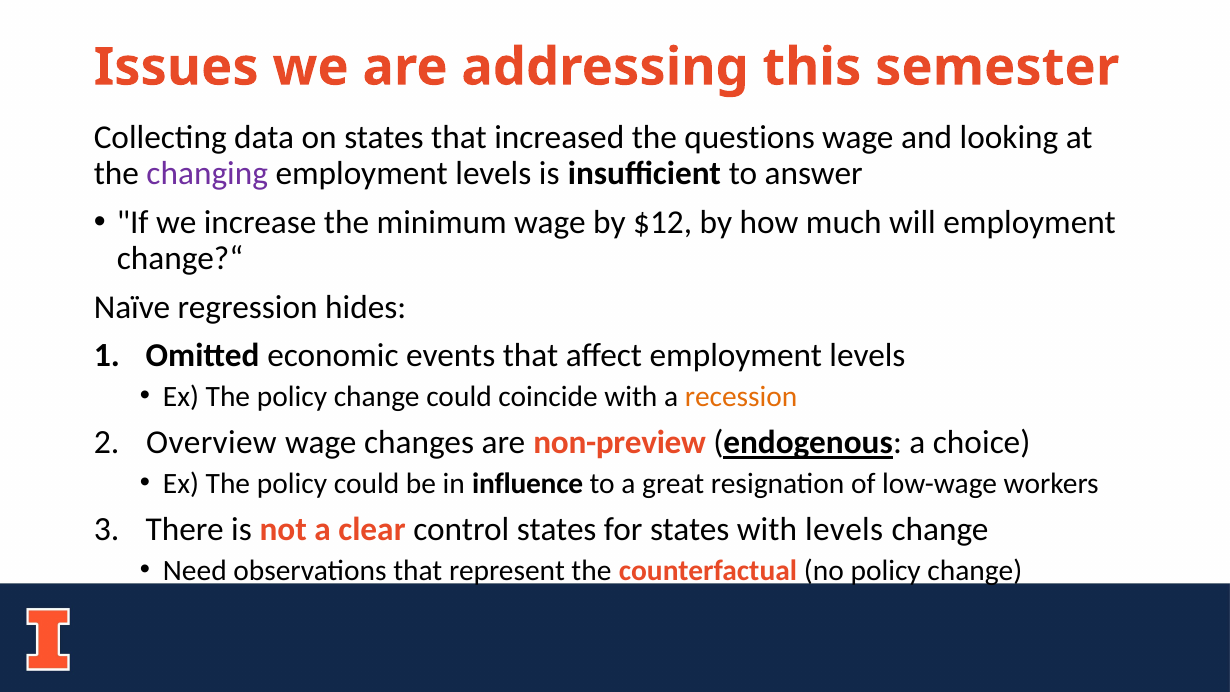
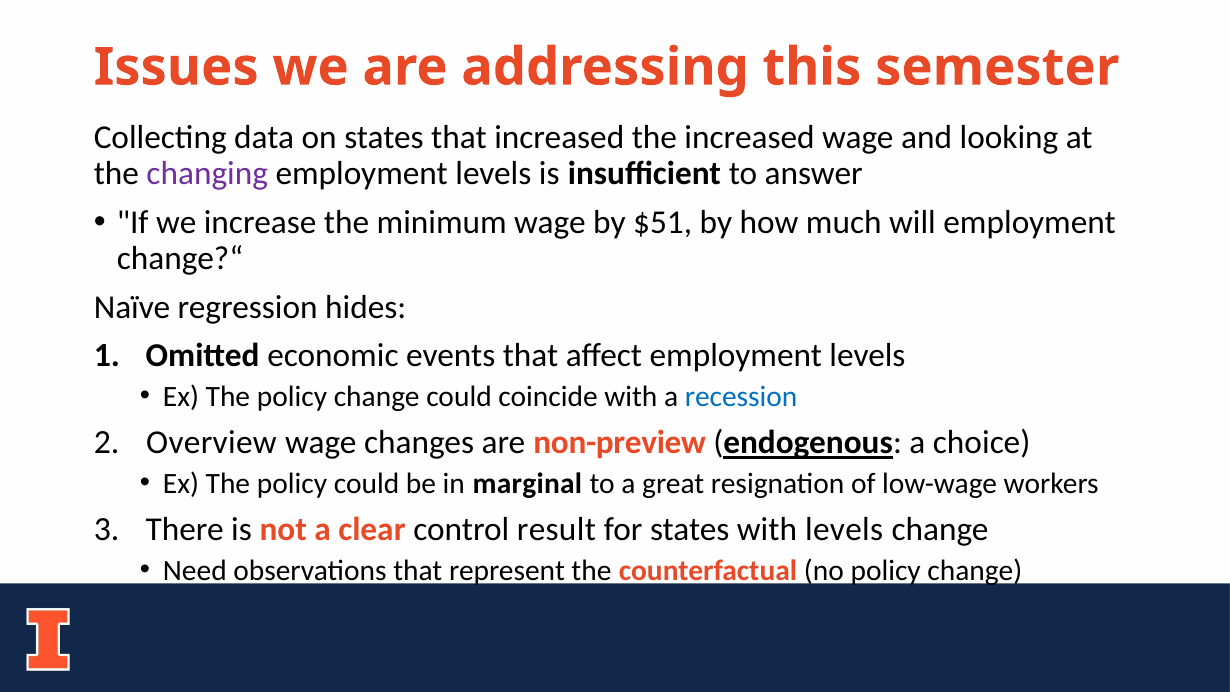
the questions: questions -> increased (750, 138)
$12: $12 -> $51 (663, 222)
recession colour: orange -> blue (741, 396)
influence: influence -> marginal (527, 483)
control states: states -> result (556, 530)
